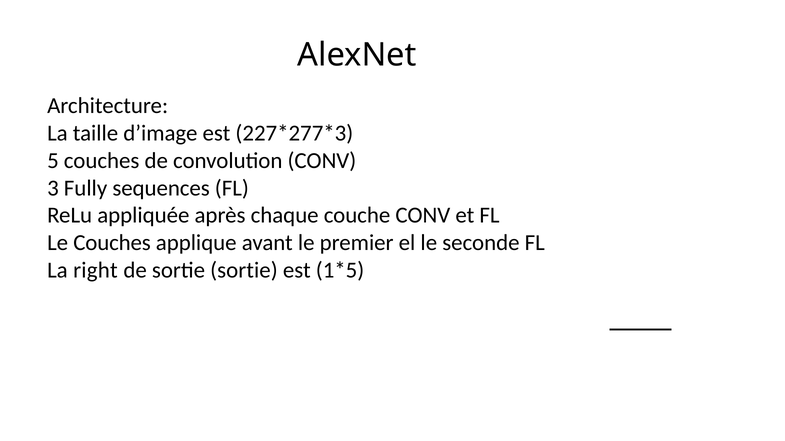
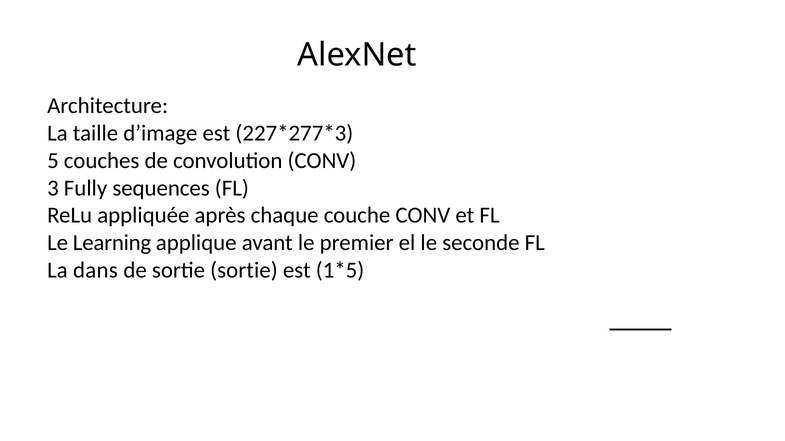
Le Couches: Couches -> Learning (112, 243)
right: right -> dans (95, 271)
